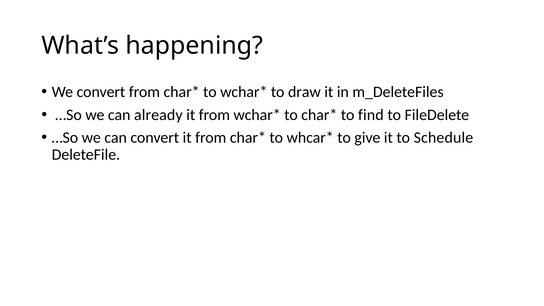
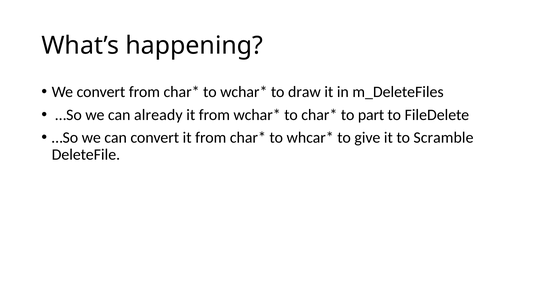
find: find -> part (371, 115)
Schedule: Schedule -> Scramble (443, 138)
